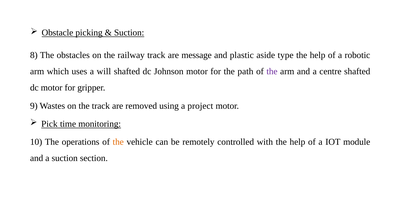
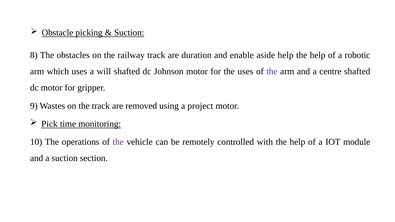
message: message -> duration (197, 55)
plastic: plastic -> enable (242, 55)
aside type: type -> help (286, 55)
the path: path -> uses (245, 72)
the colour: orange -> purple (118, 142)
